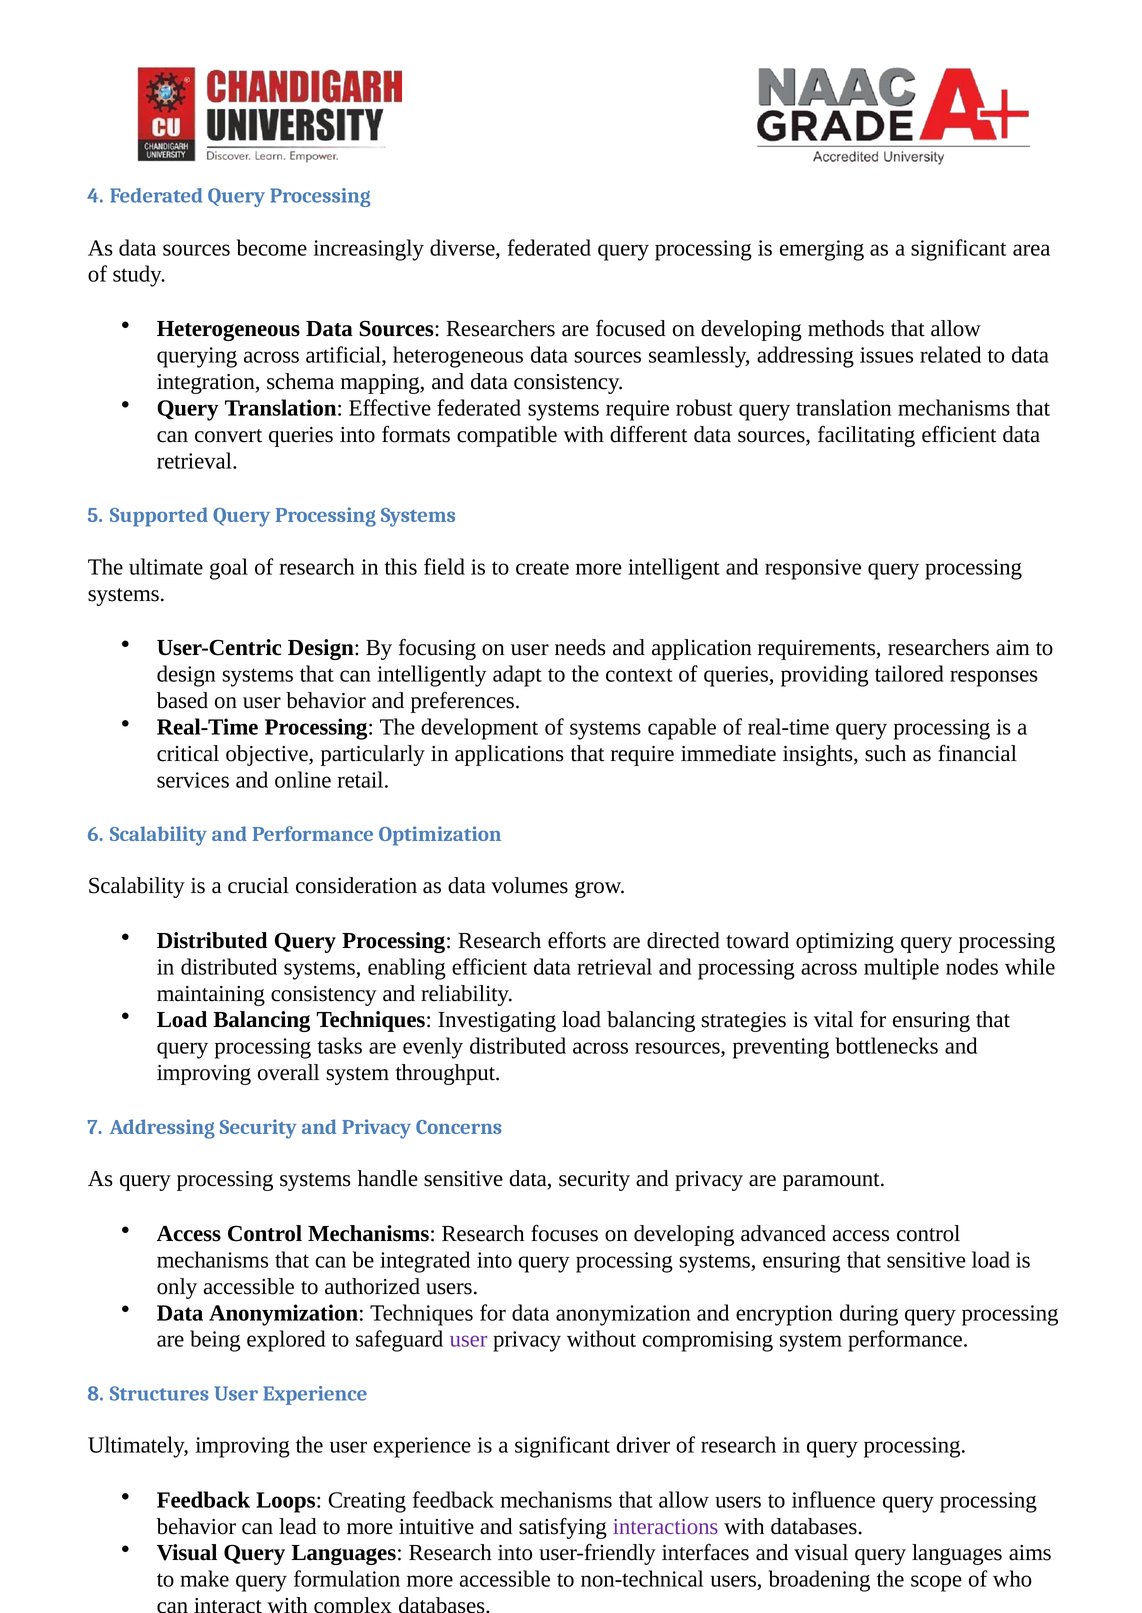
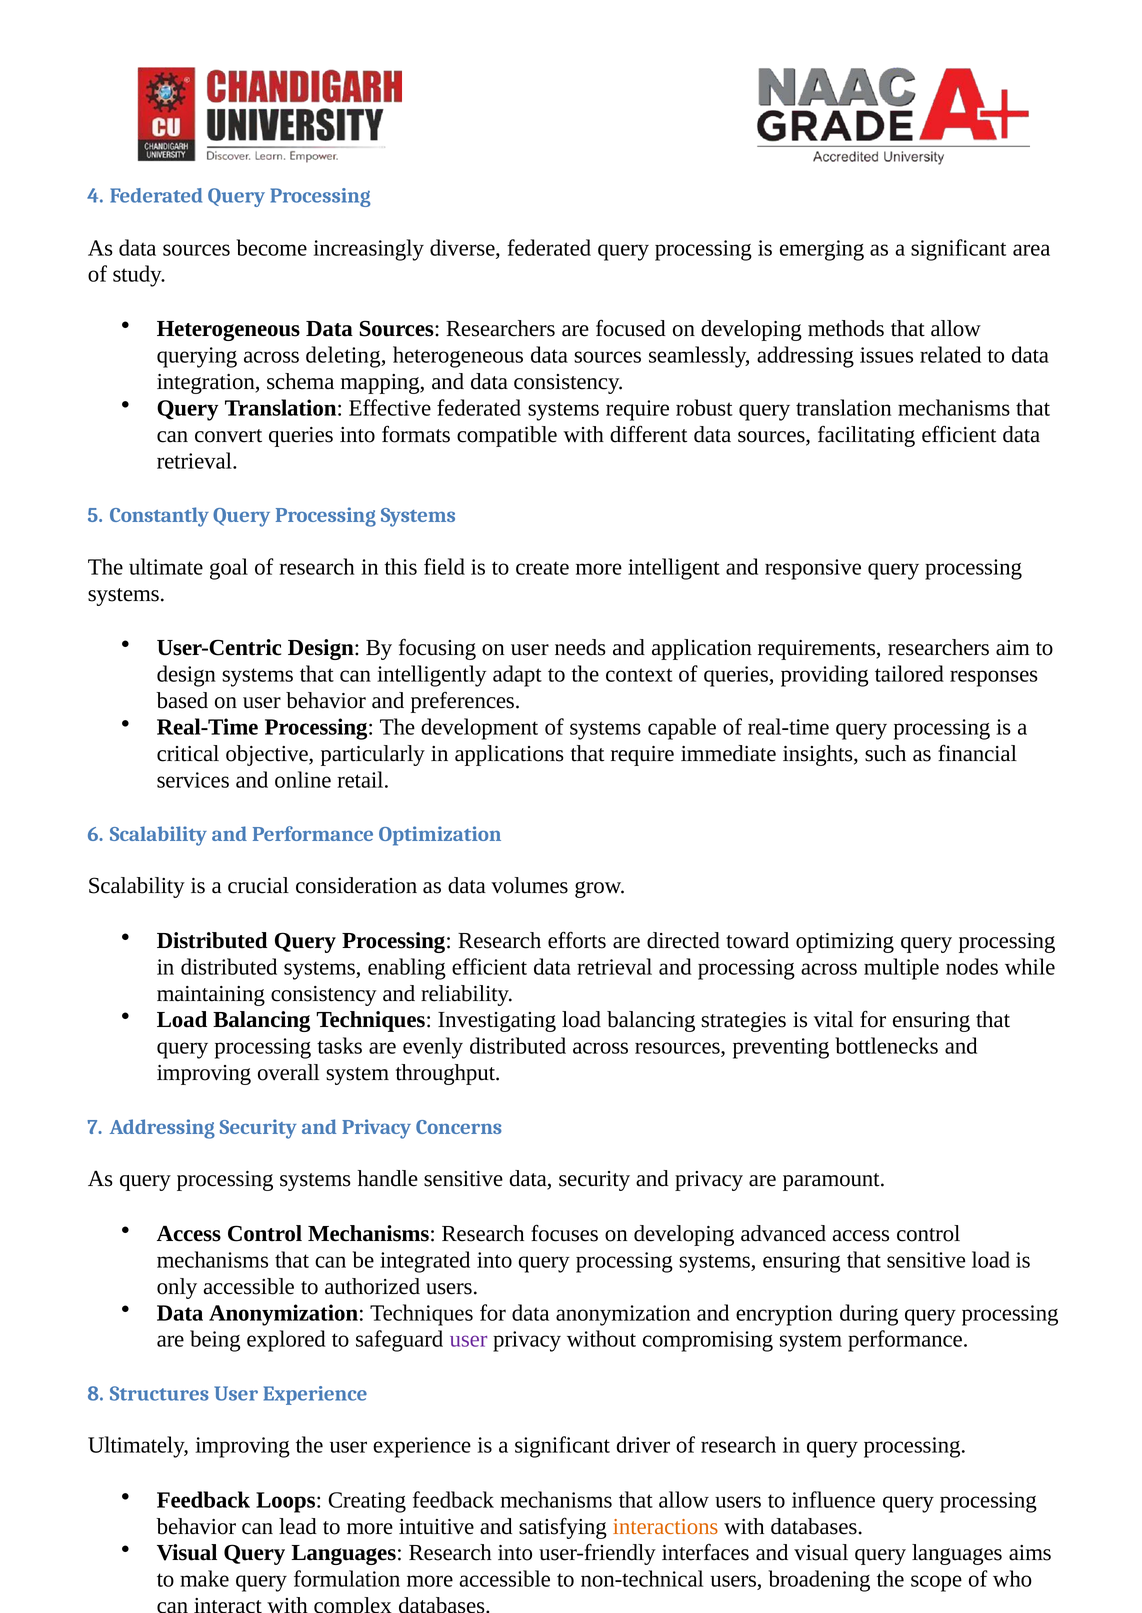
artificial: artificial -> deleting (346, 355)
Supported: Supported -> Constantly (159, 515)
interactions colour: purple -> orange (666, 1526)
